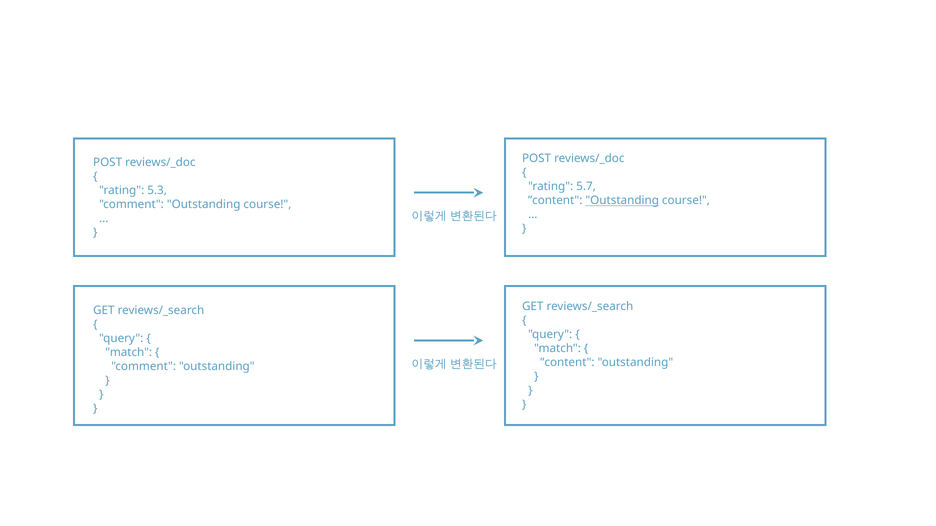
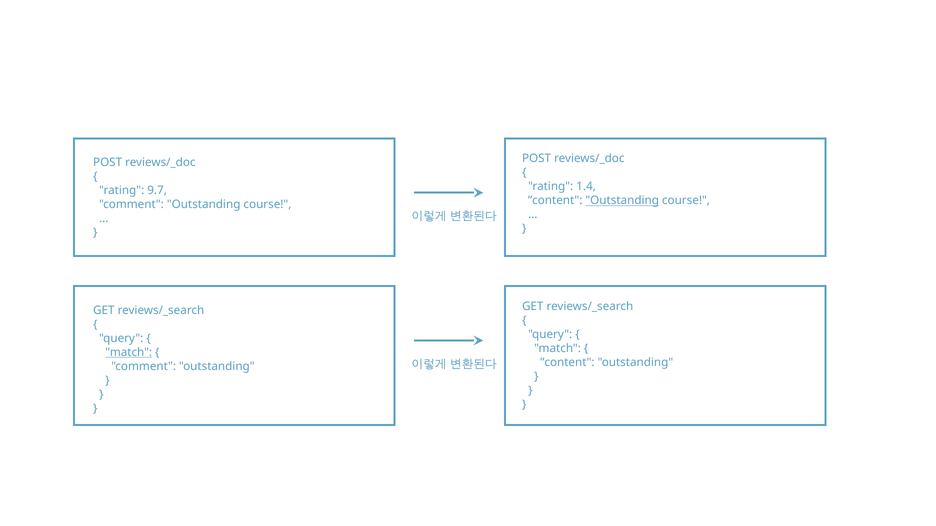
5.7: 5.7 -> 1.4 (586, 187)
5.3: 5.3 -> 9.7 (157, 191)
match underline: none -> present (129, 353)
